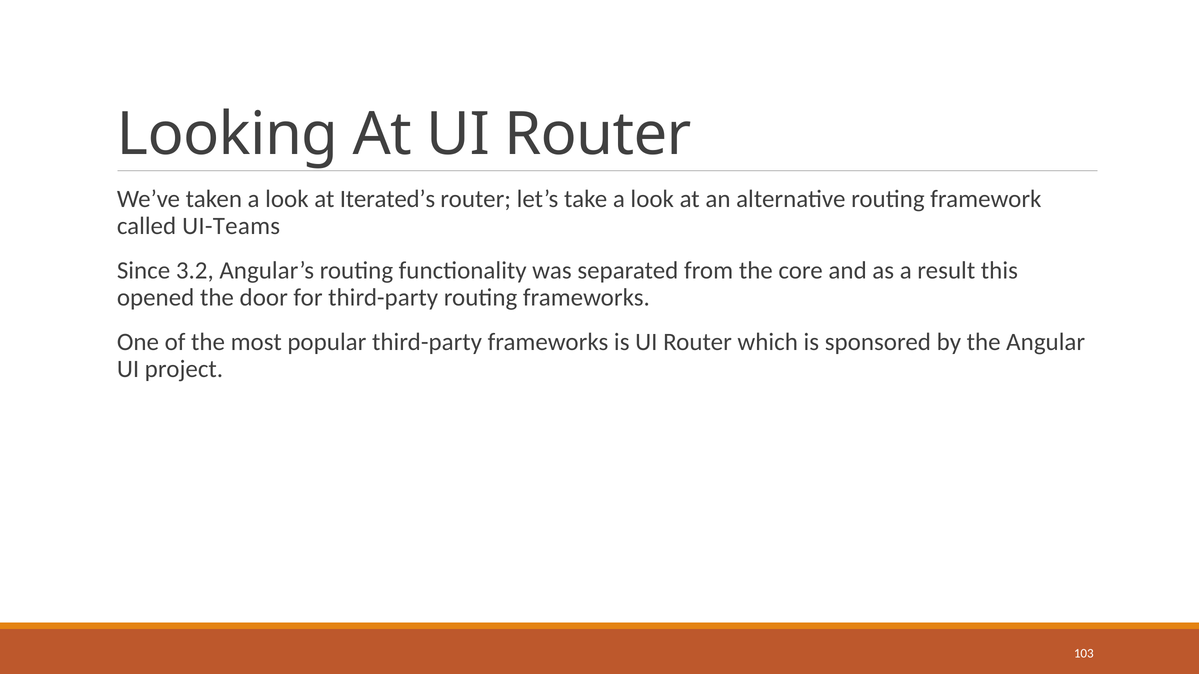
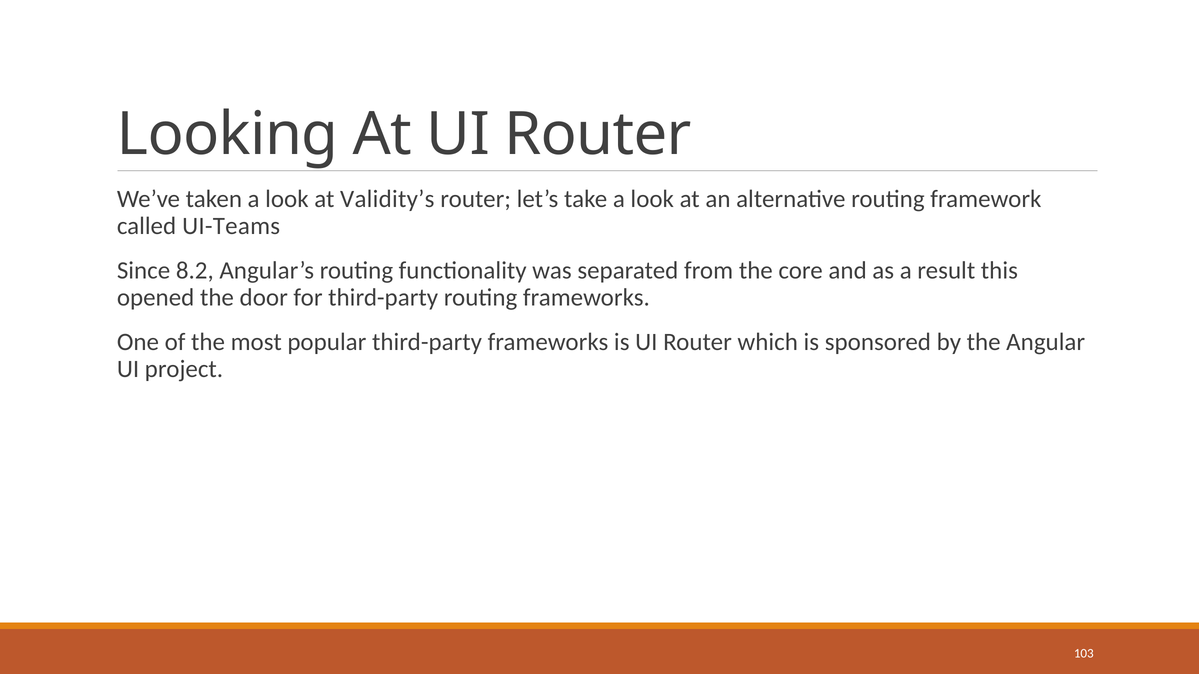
Iterated’s: Iterated’s -> Validity’s (387, 199)
3.2: 3.2 -> 8.2 (195, 271)
